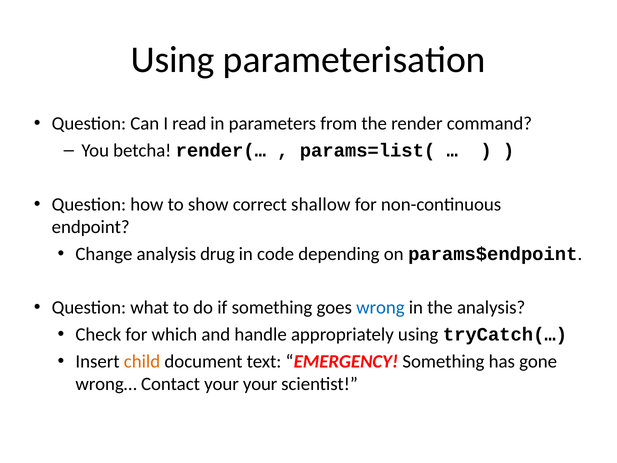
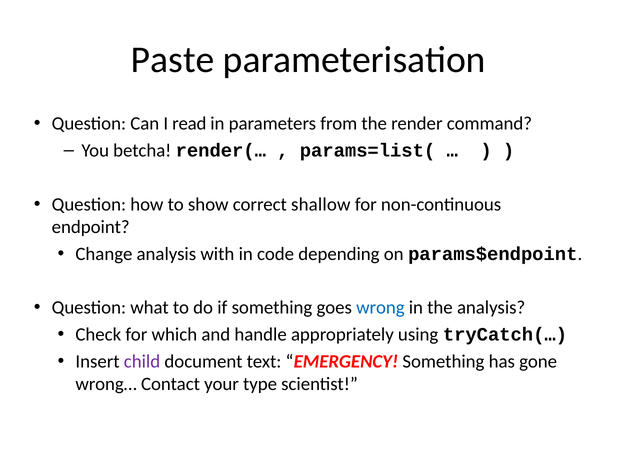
Using: Using -> Paste (173, 60)
drug: drug -> with (217, 254)
child colour: orange -> purple (142, 361)
your your: your -> type (260, 384)
